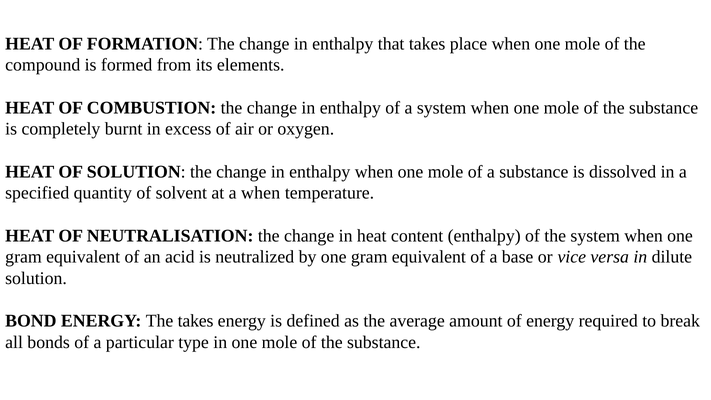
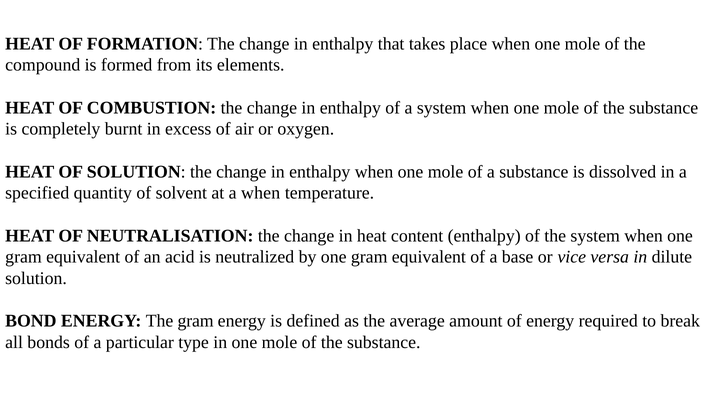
The takes: takes -> gram (196, 321)
